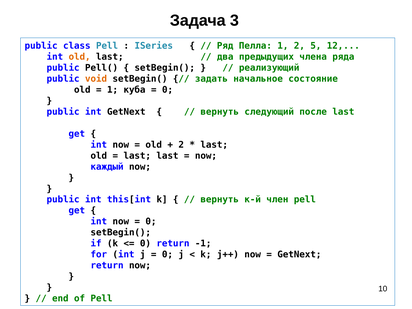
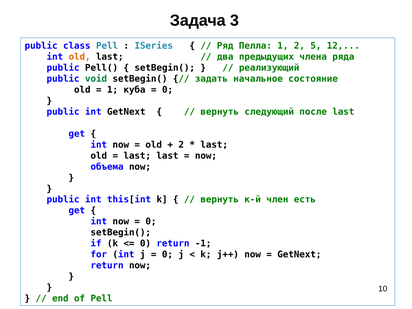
void colour: orange -> green (96, 79)
каждый: каждый -> объема (107, 167)
член pell: pell -> есть (305, 200)
